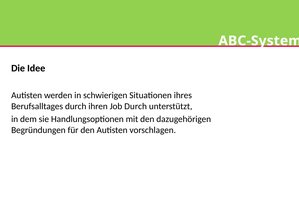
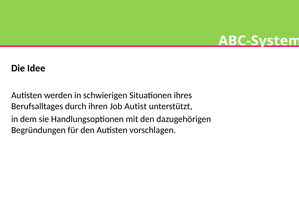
Job Durch: Durch -> Autist (136, 106)
